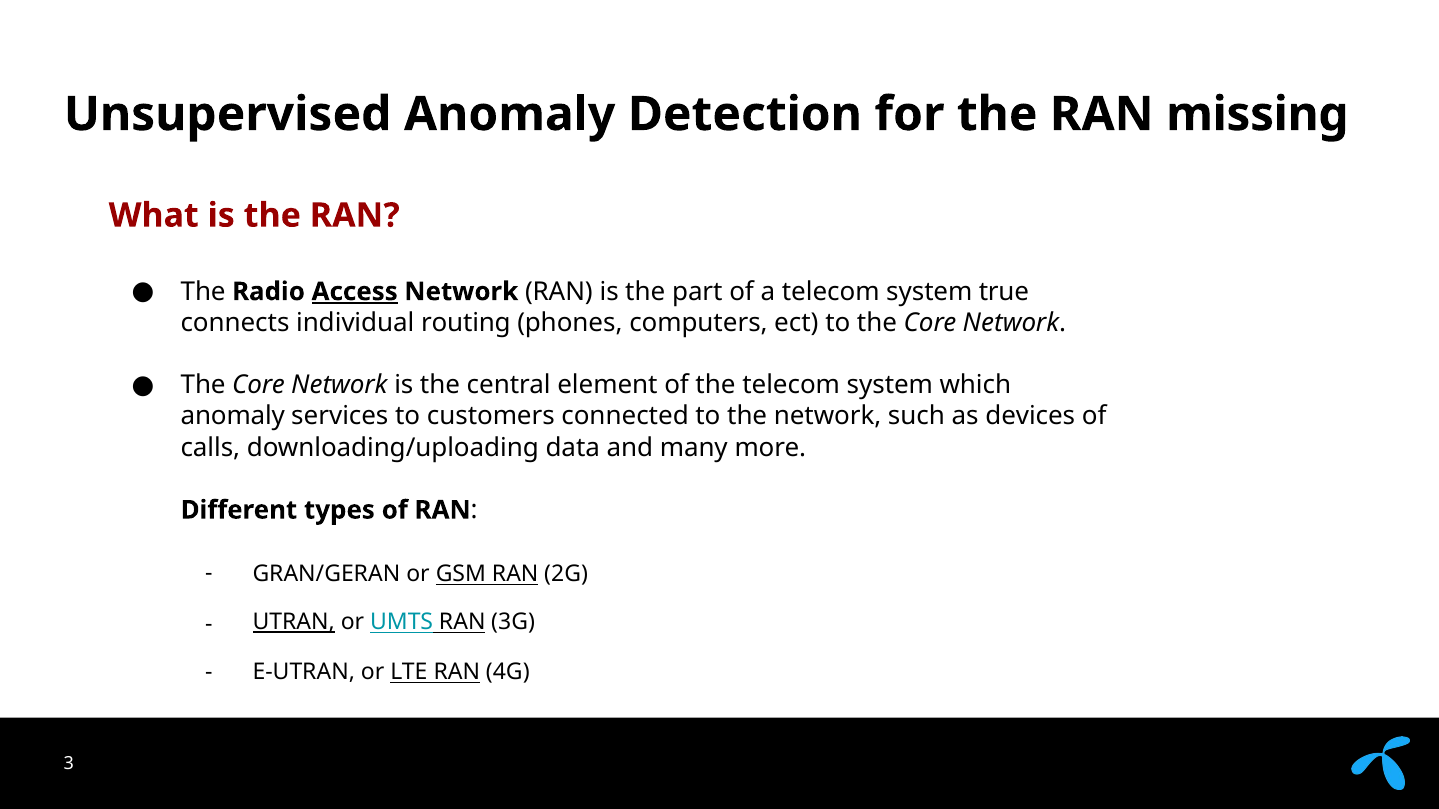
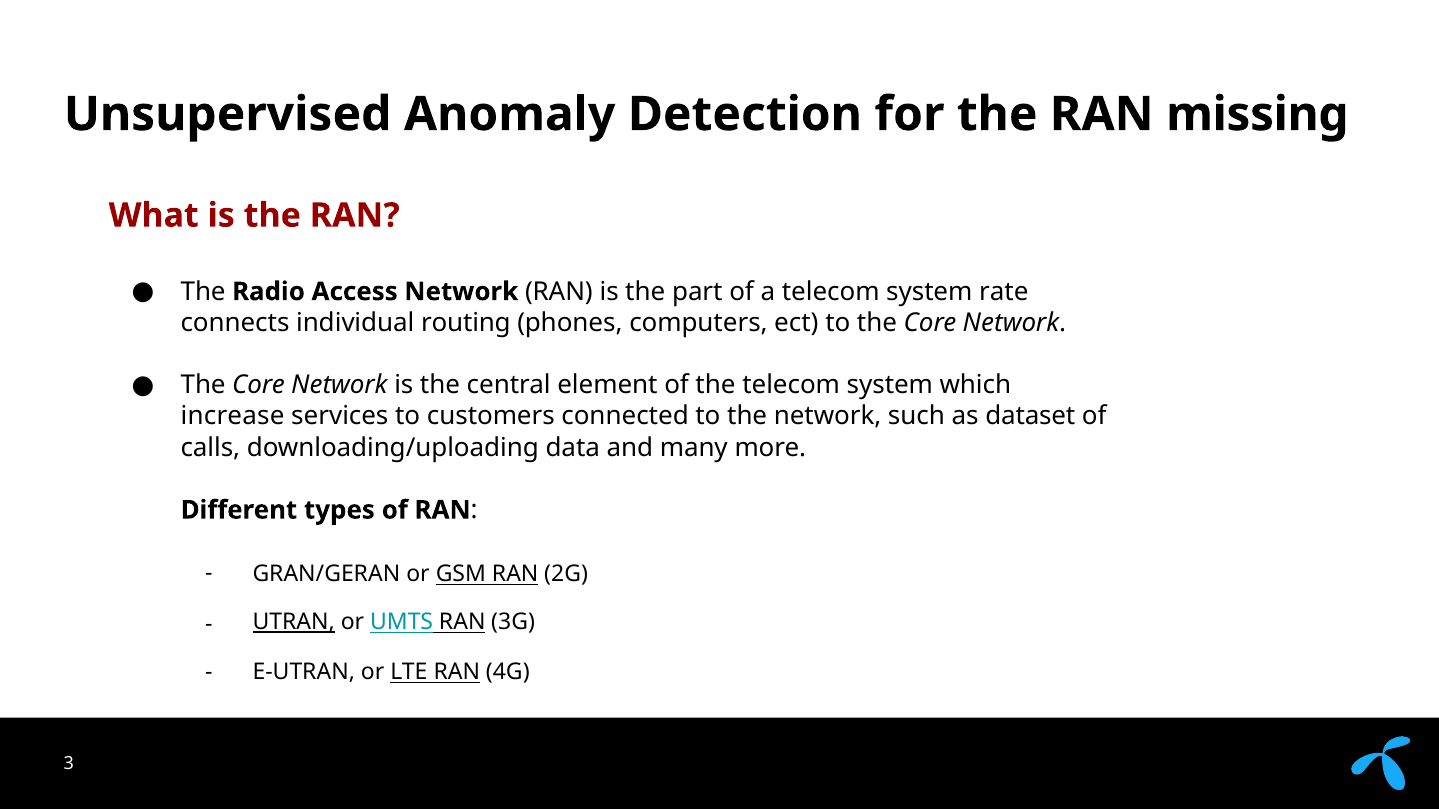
Access underline: present -> none (355, 292)
true: true -> rate (1004, 292)
anomaly: anomaly -> increase (233, 417)
devices: devices -> dataset (1030, 417)
